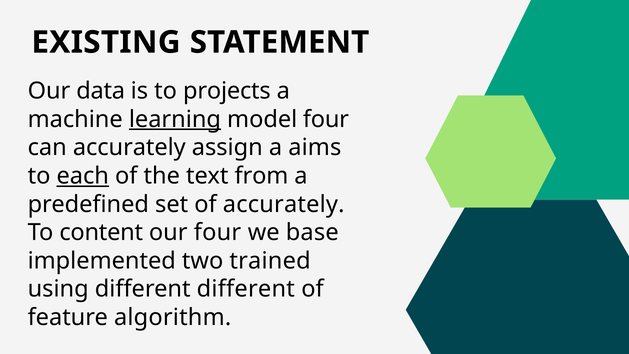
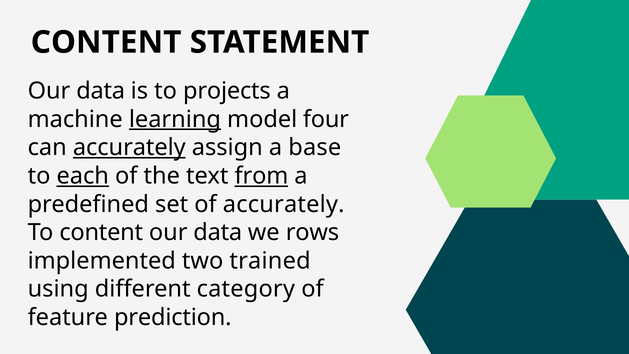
EXISTING: EXISTING -> CONTENT (106, 42)
accurately underline: none -> present (129, 148)
aims: aims -> base (315, 148)
from underline: none -> present (261, 176)
four: four -> data (218, 232)
base: base -> rows (312, 232)
different different: different -> category (246, 289)
algorithm: algorithm -> prediction (173, 317)
